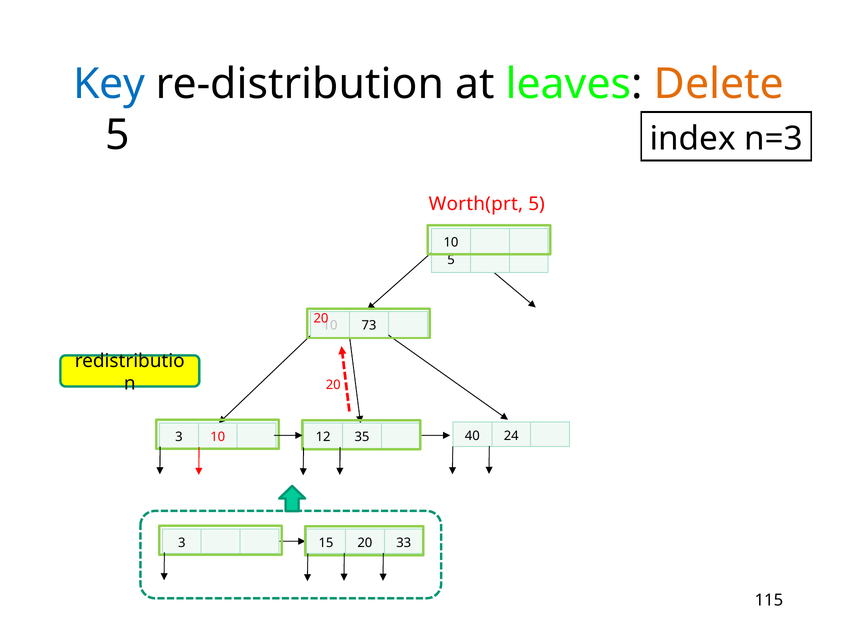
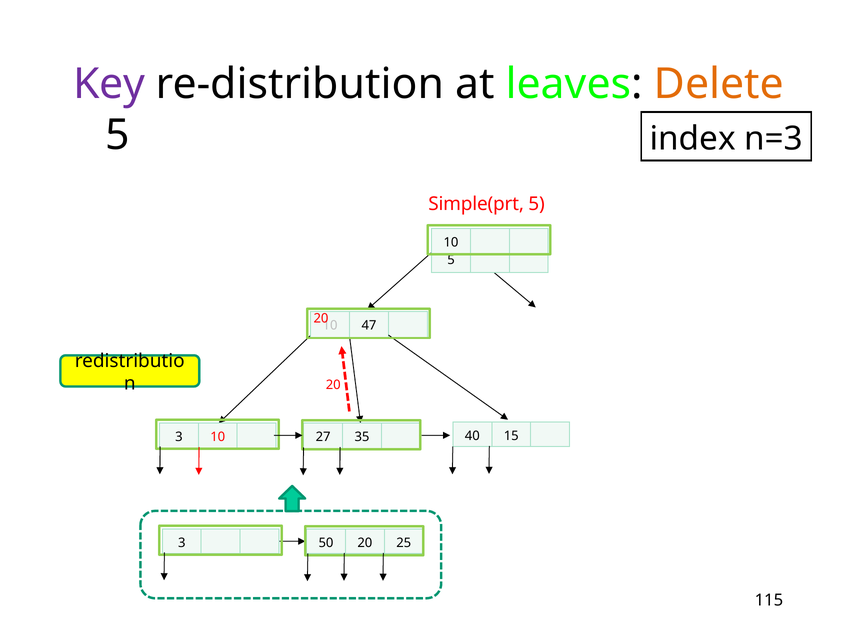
Key colour: blue -> purple (109, 84)
Worth(prt: Worth(prt -> Simple(prt (476, 204)
73: 73 -> 47 (369, 325)
24: 24 -> 15 (511, 436)
12: 12 -> 27 (323, 437)
15: 15 -> 50 (326, 543)
33: 33 -> 25 (404, 543)
